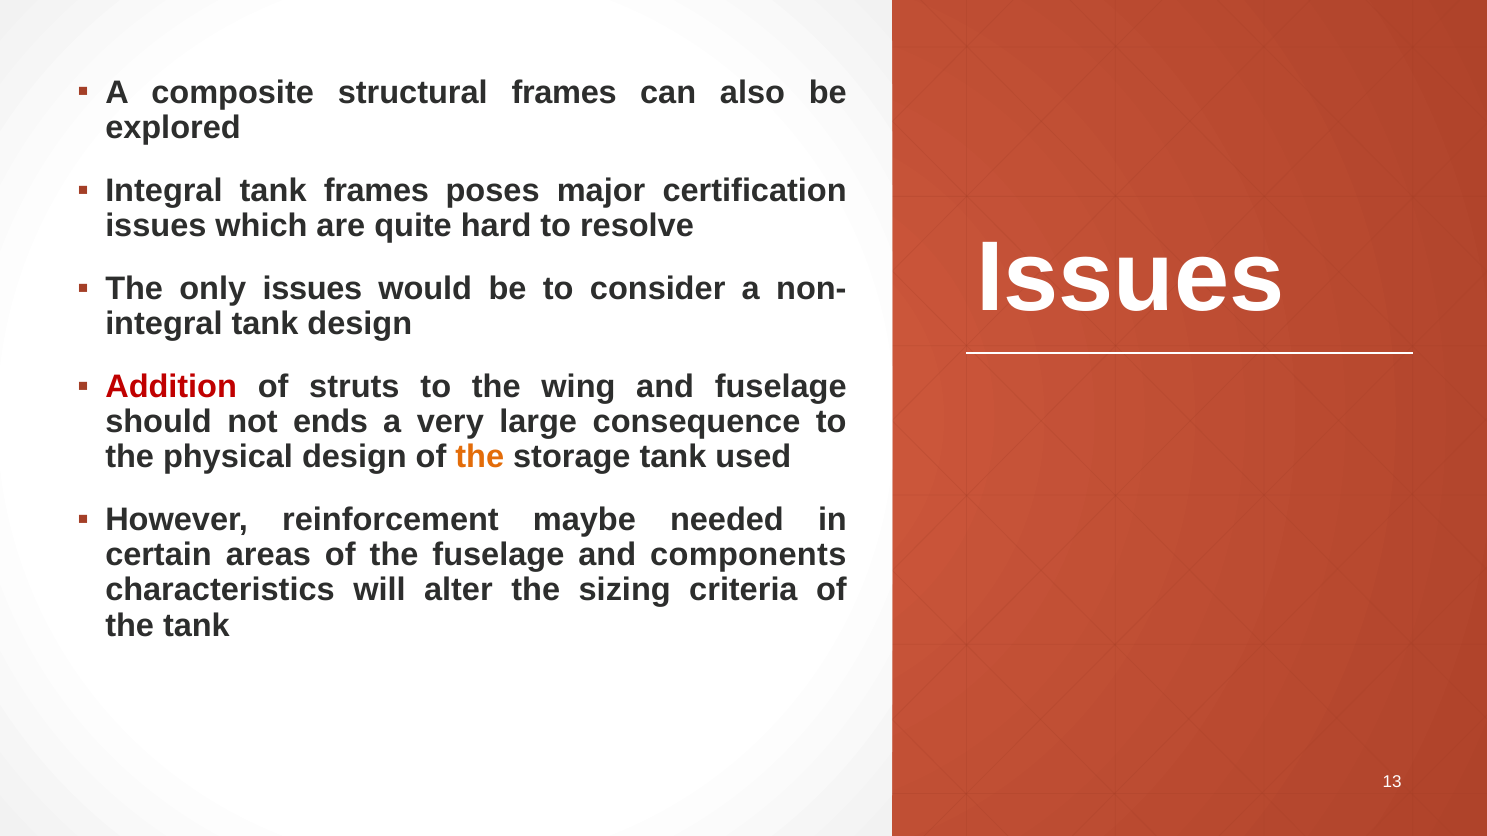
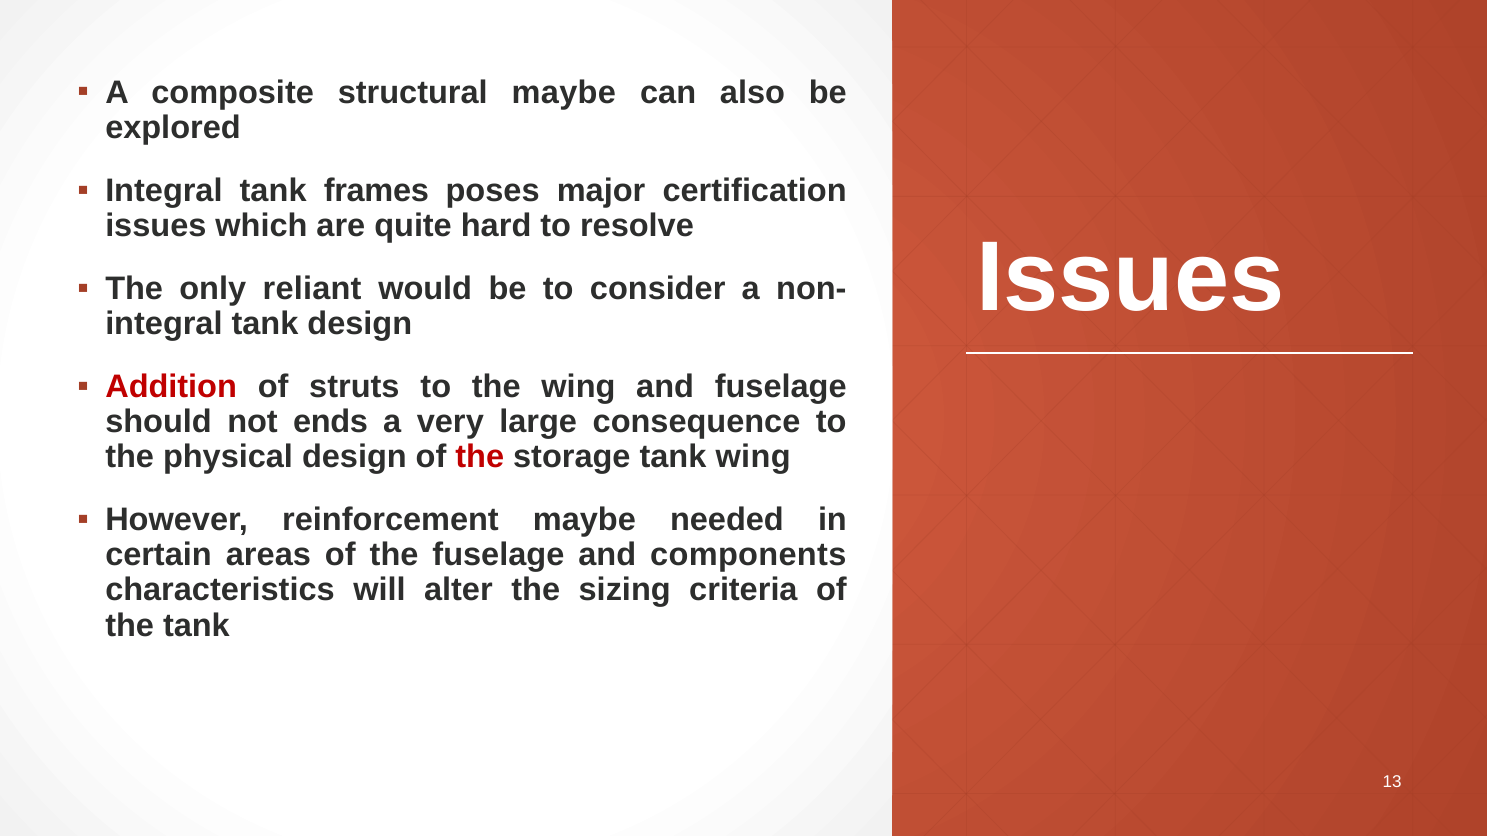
structural frames: frames -> maybe (564, 93)
only issues: issues -> reliant (312, 289)
the colour: orange -> red (480, 457)
tank used: used -> wing (753, 457)
